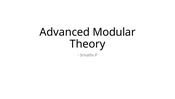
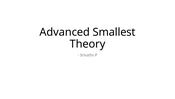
Modular: Modular -> Smallest (114, 32)
